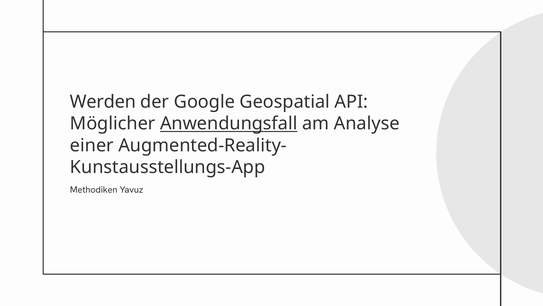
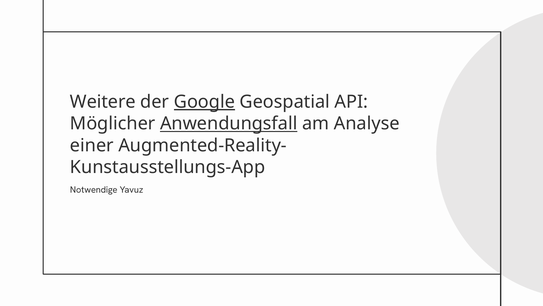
Werden: Werden -> Weitere (103, 102)
Google underline: none -> present (204, 102)
Methodiken: Methodiken -> Notwendige (94, 189)
